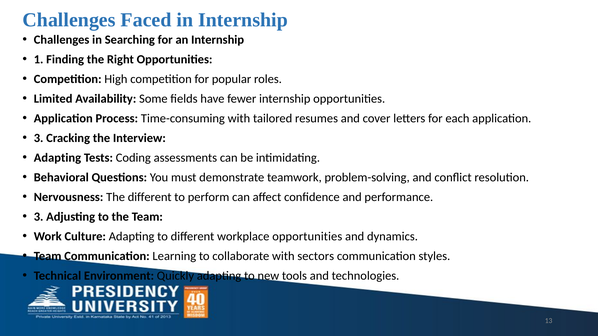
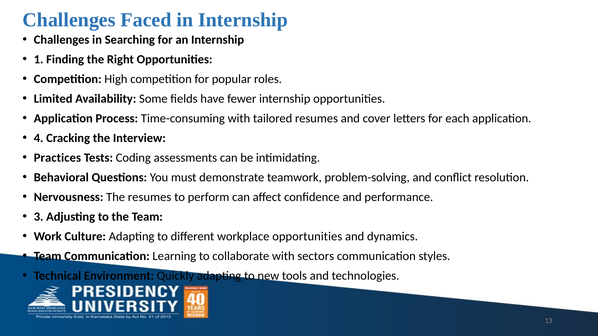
3: 3 -> 4 (39, 138)
Adapting: Adapting -> Practices (57, 158)
The different: different -> resumes (150, 197)
